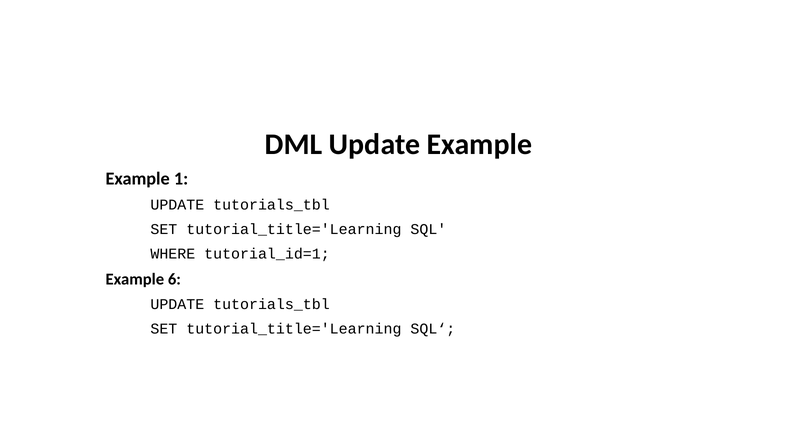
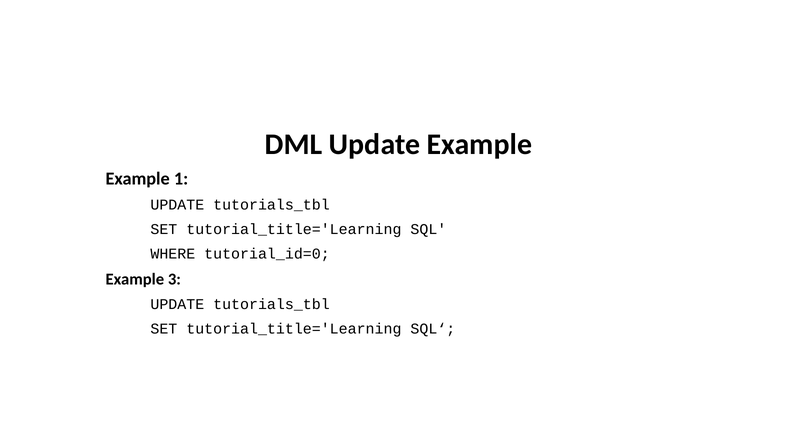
tutorial_id=1: tutorial_id=1 -> tutorial_id=0 (267, 254)
6: 6 -> 3 (174, 279)
